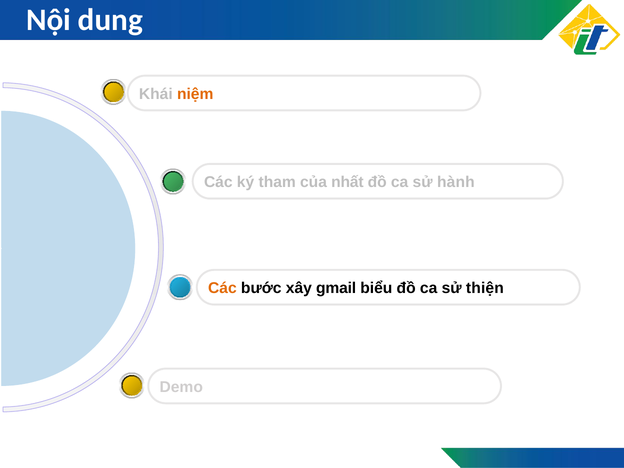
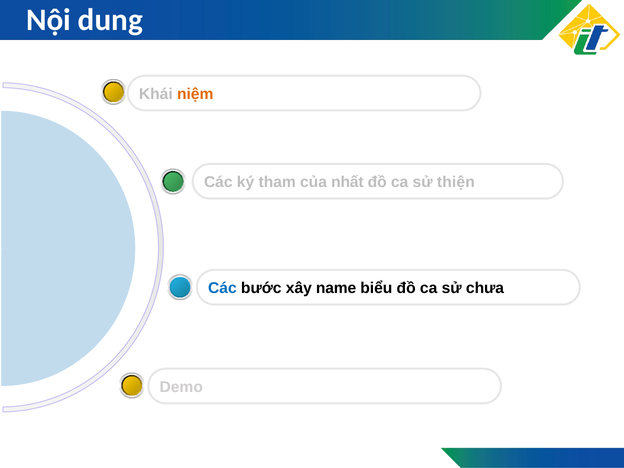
hành: hành -> thiện (456, 182)
Các colour: orange -> blue (222, 288)
gmail: gmail -> name (336, 288)
thiện: thiện -> chưa (485, 288)
